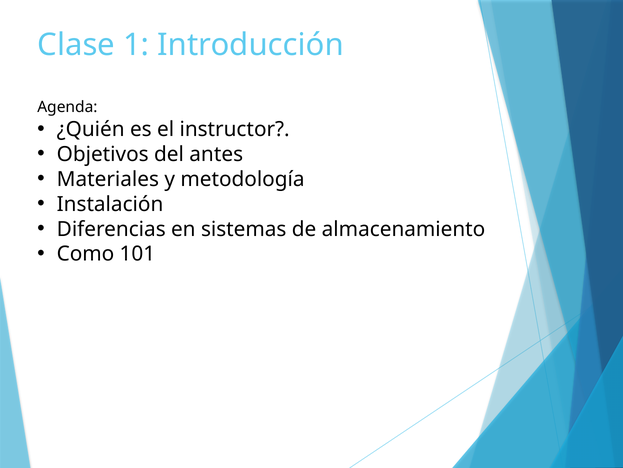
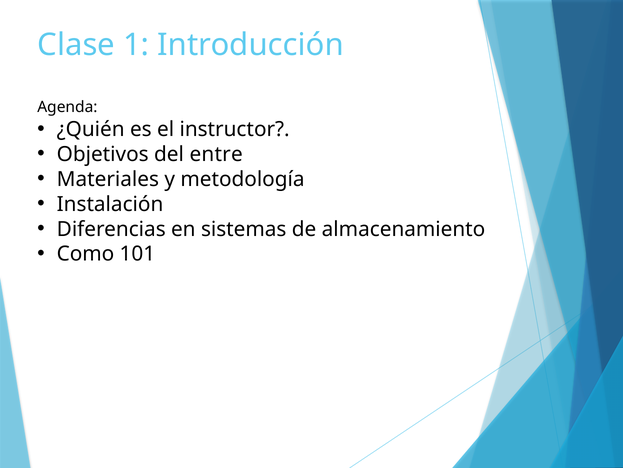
antes: antes -> entre (216, 154)
